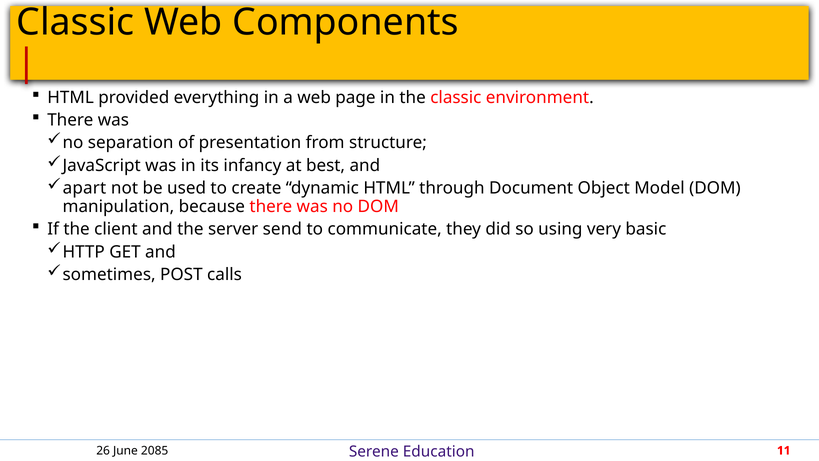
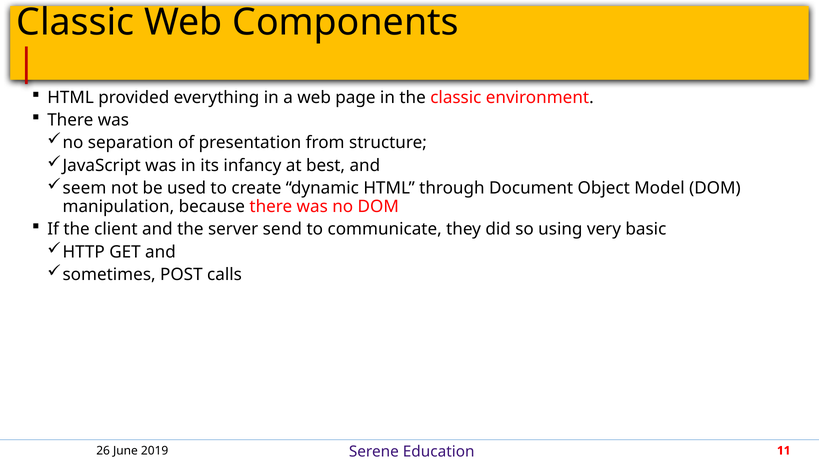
apart: apart -> seem (84, 188)
2085: 2085 -> 2019 (155, 450)
